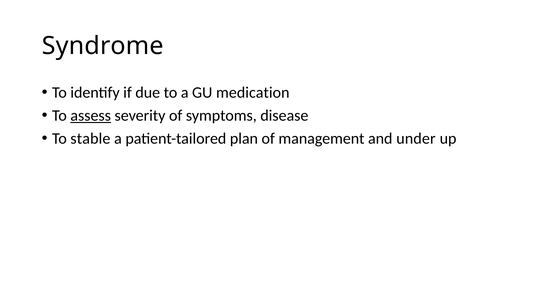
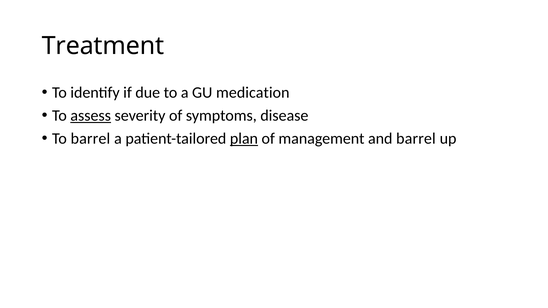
Syndrome: Syndrome -> Treatment (103, 46)
To stable: stable -> barrel (90, 139)
plan underline: none -> present (244, 139)
and under: under -> barrel (416, 139)
